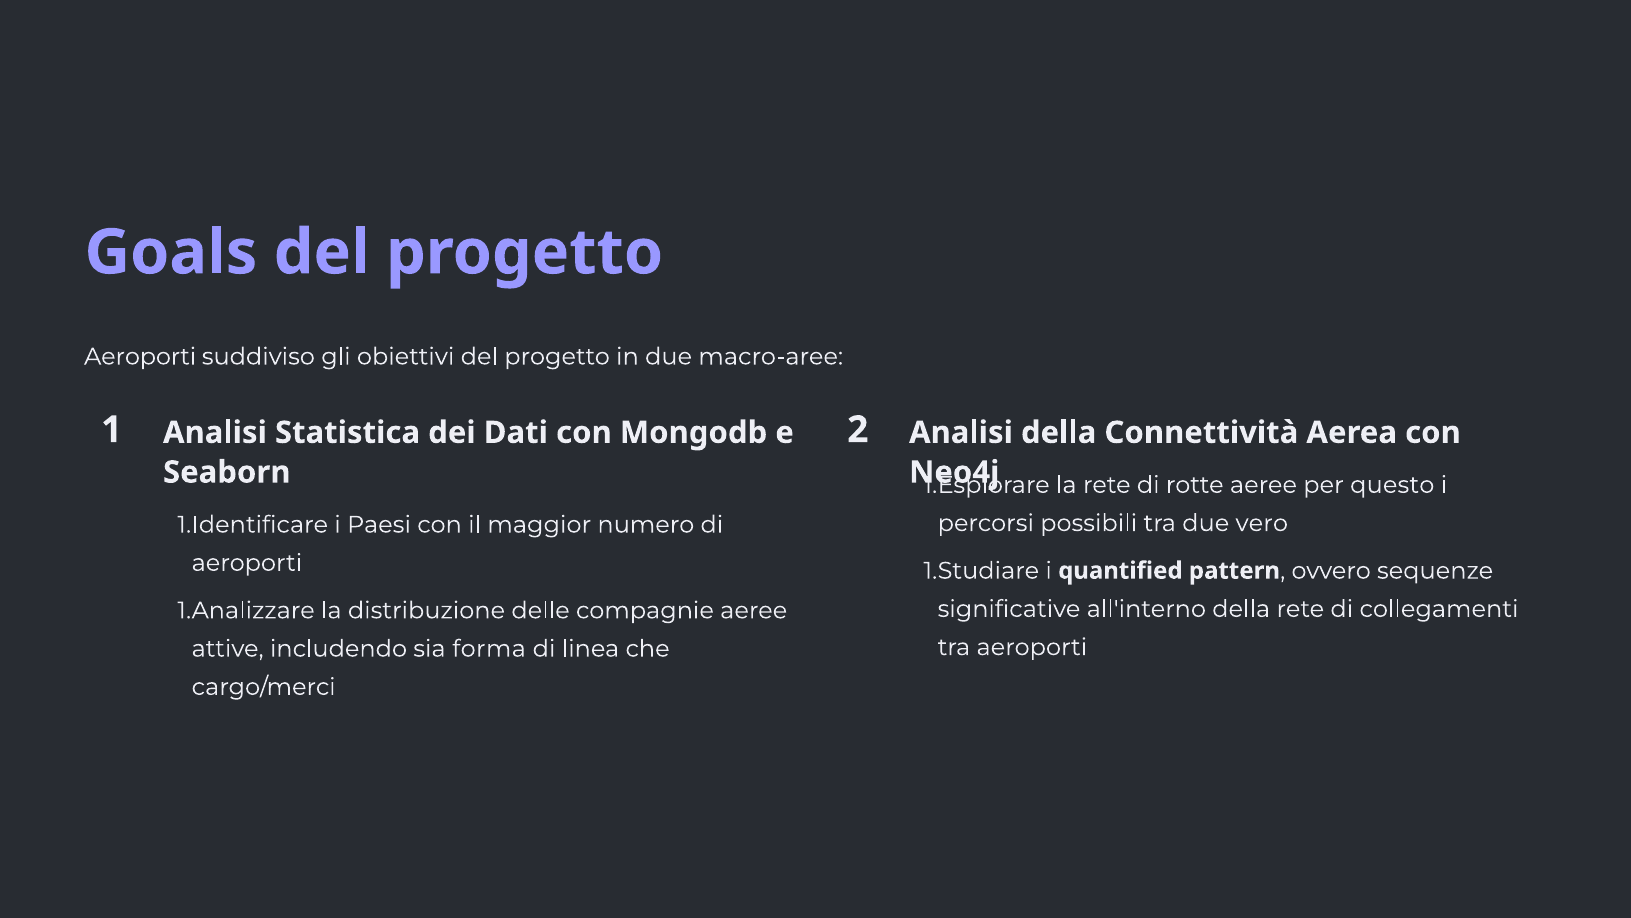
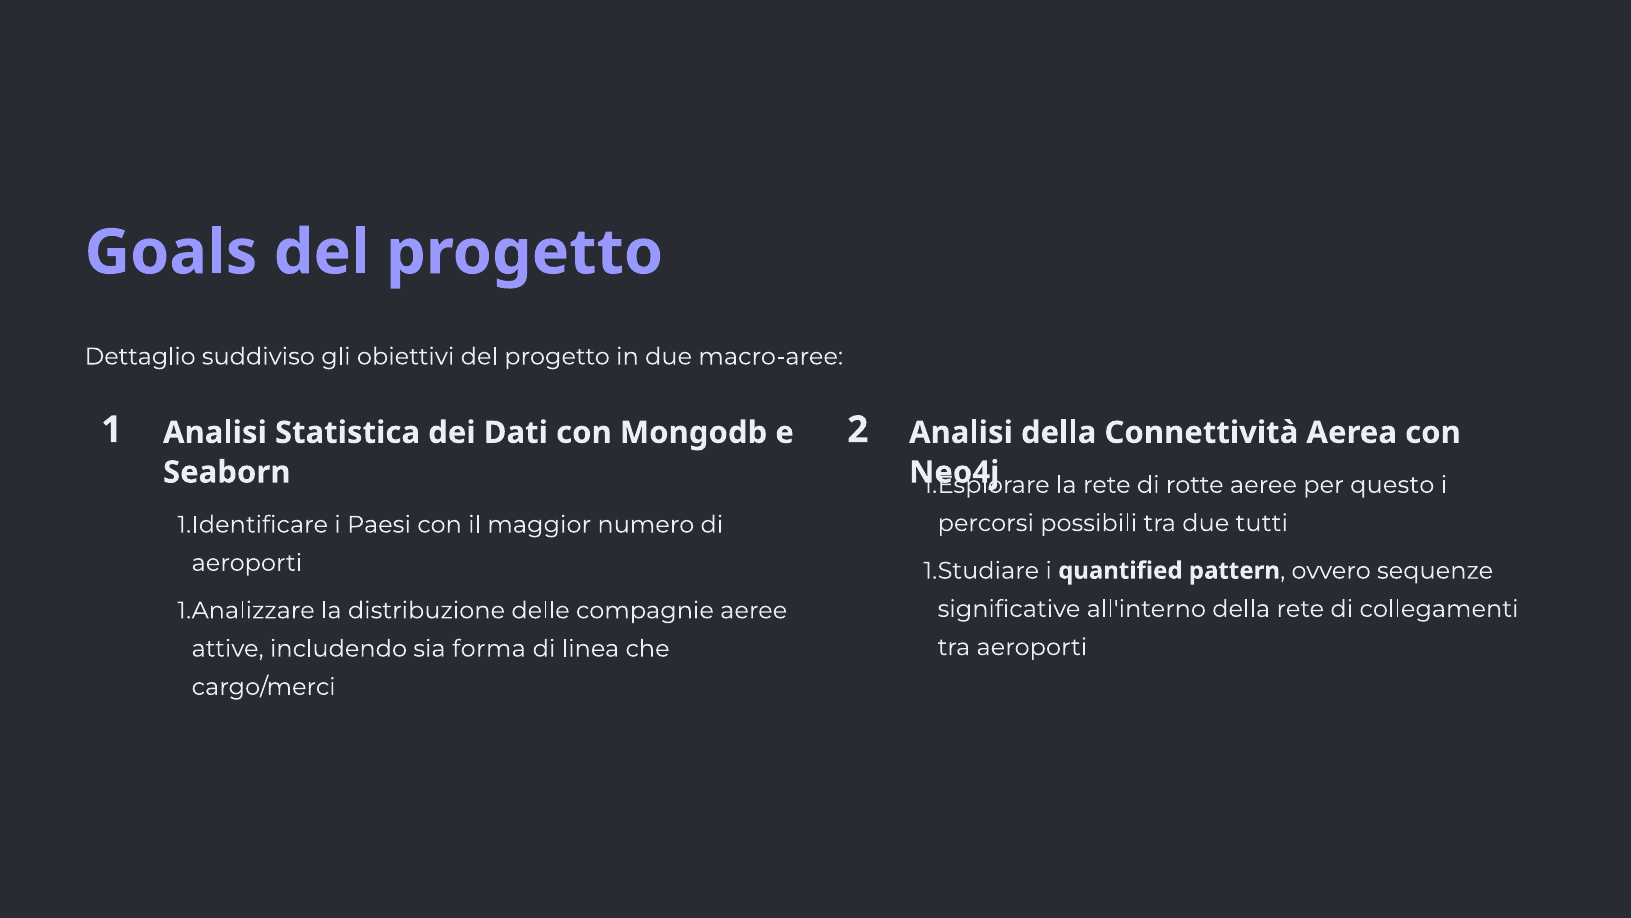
Aeroporti: Aeroporti -> Dettaglio (140, 356)
vero: vero -> tutti (1262, 523)
